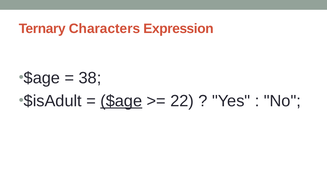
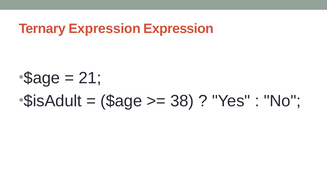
Ternary Characters: Characters -> Expression (105, 29)
38: 38 -> 21 (90, 78)
$age underline: present -> none (121, 101)
22: 22 -> 38 (182, 101)
